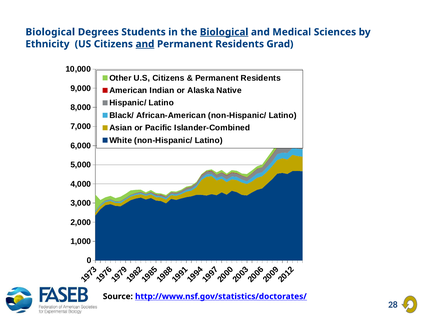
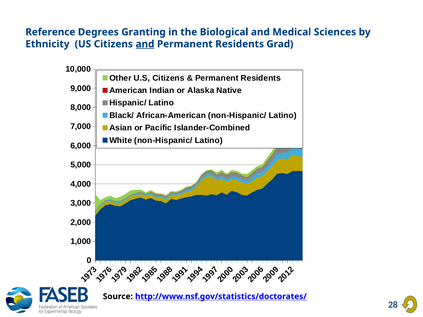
Biological: Biological -> Reference (50, 32)
Students: Students -> Granting (144, 32)
Biological underline: present -> none (224, 32)
